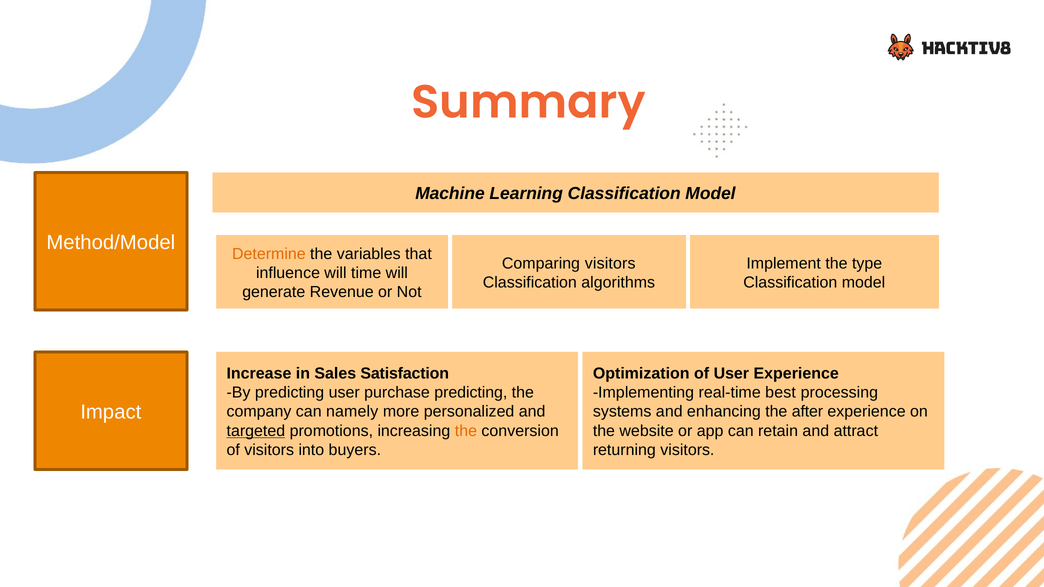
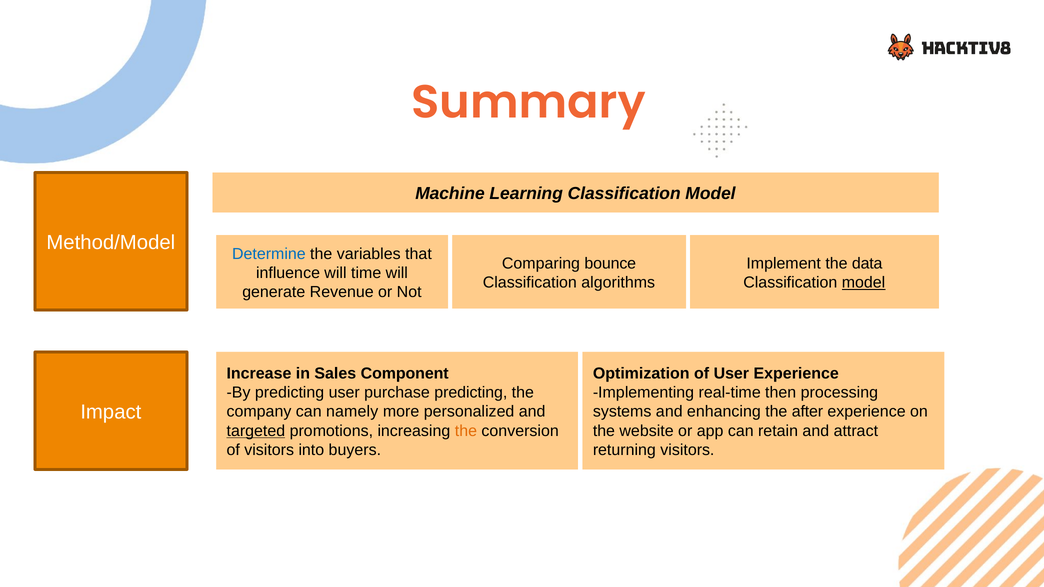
Determine colour: orange -> blue (269, 254)
Comparing visitors: visitors -> bounce (610, 264)
type: type -> data (867, 264)
model underline: none -> present (864, 283)
Satisfaction: Satisfaction -> Component (405, 374)
best: best -> then (781, 393)
